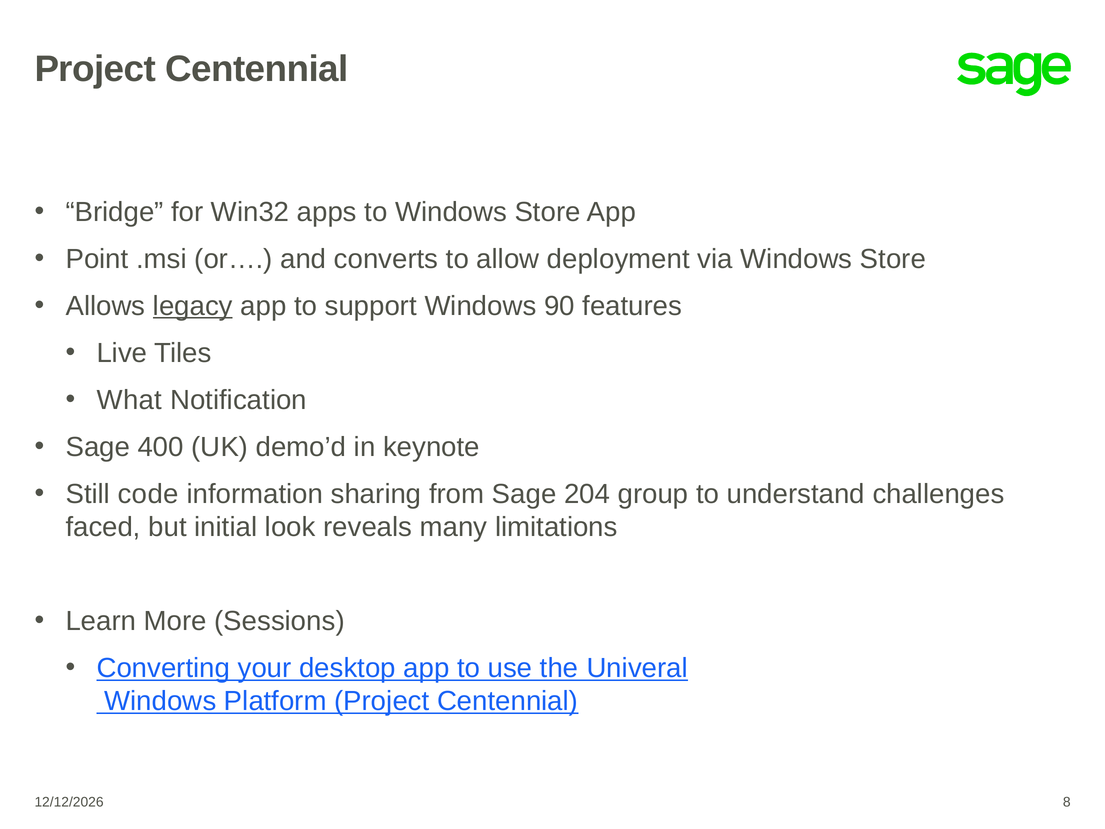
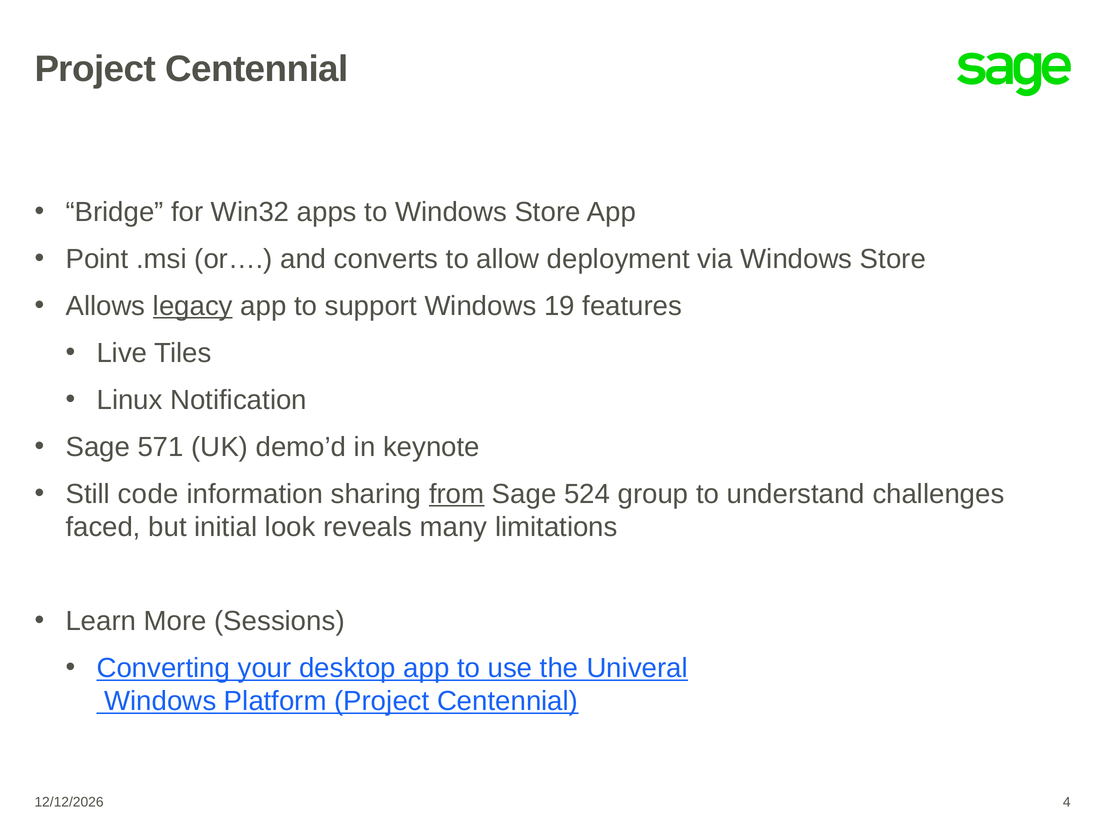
90: 90 -> 19 (559, 306)
What: What -> Linux (130, 400)
400: 400 -> 571 (161, 447)
from underline: none -> present (457, 494)
204: 204 -> 524 (587, 494)
8: 8 -> 4 (1067, 802)
